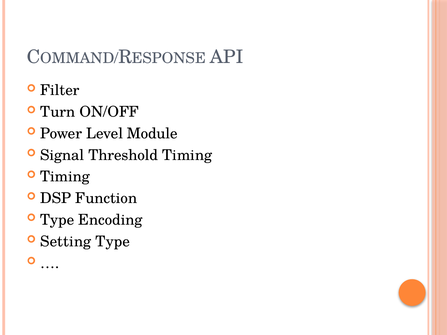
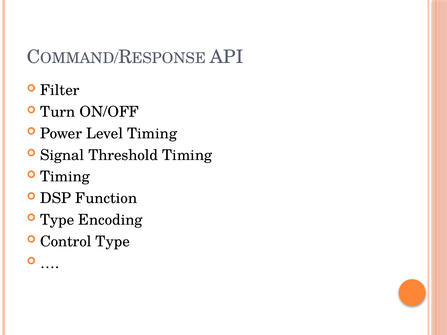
Level Module: Module -> Timing (152, 134)
Setting: Setting -> Control (66, 242)
